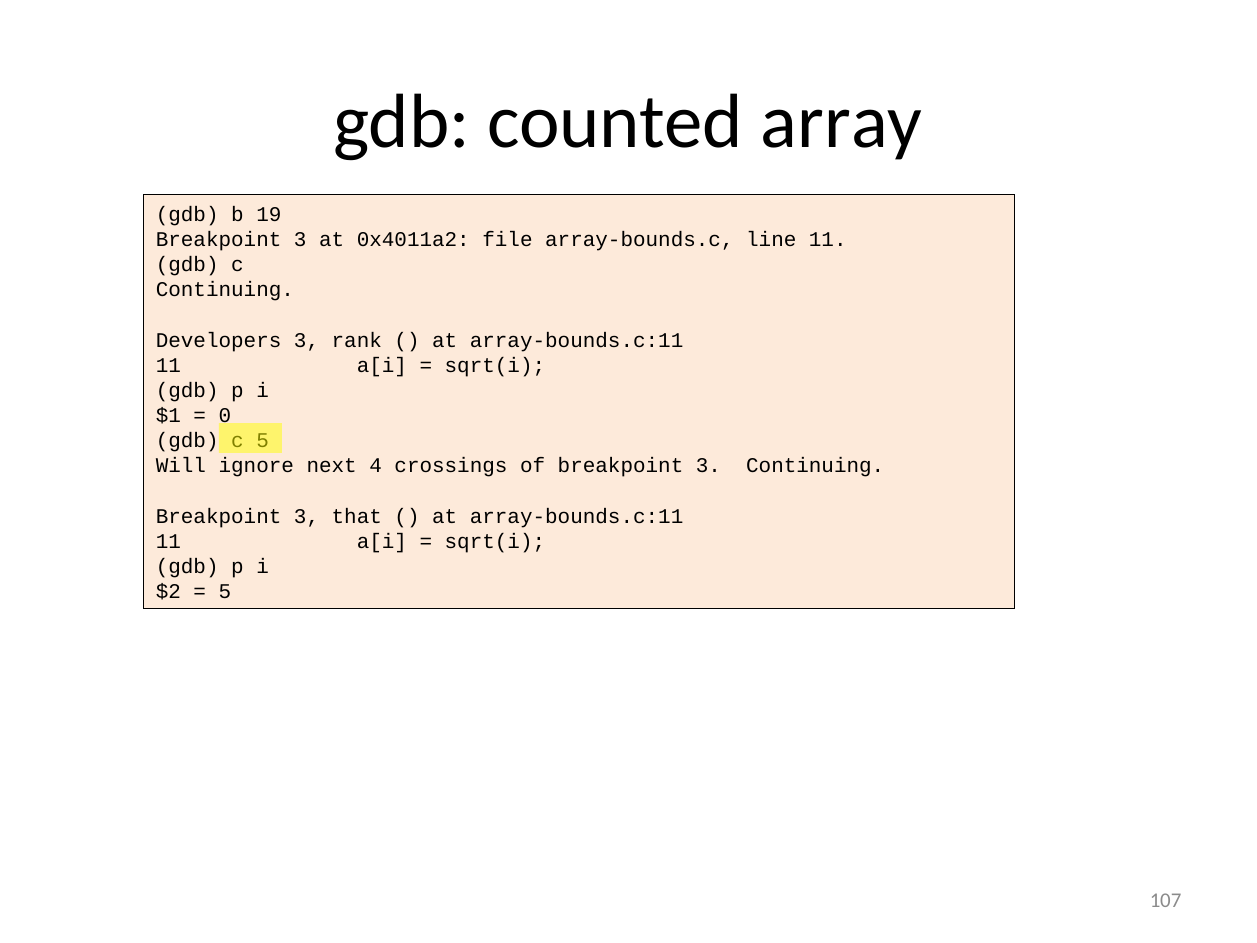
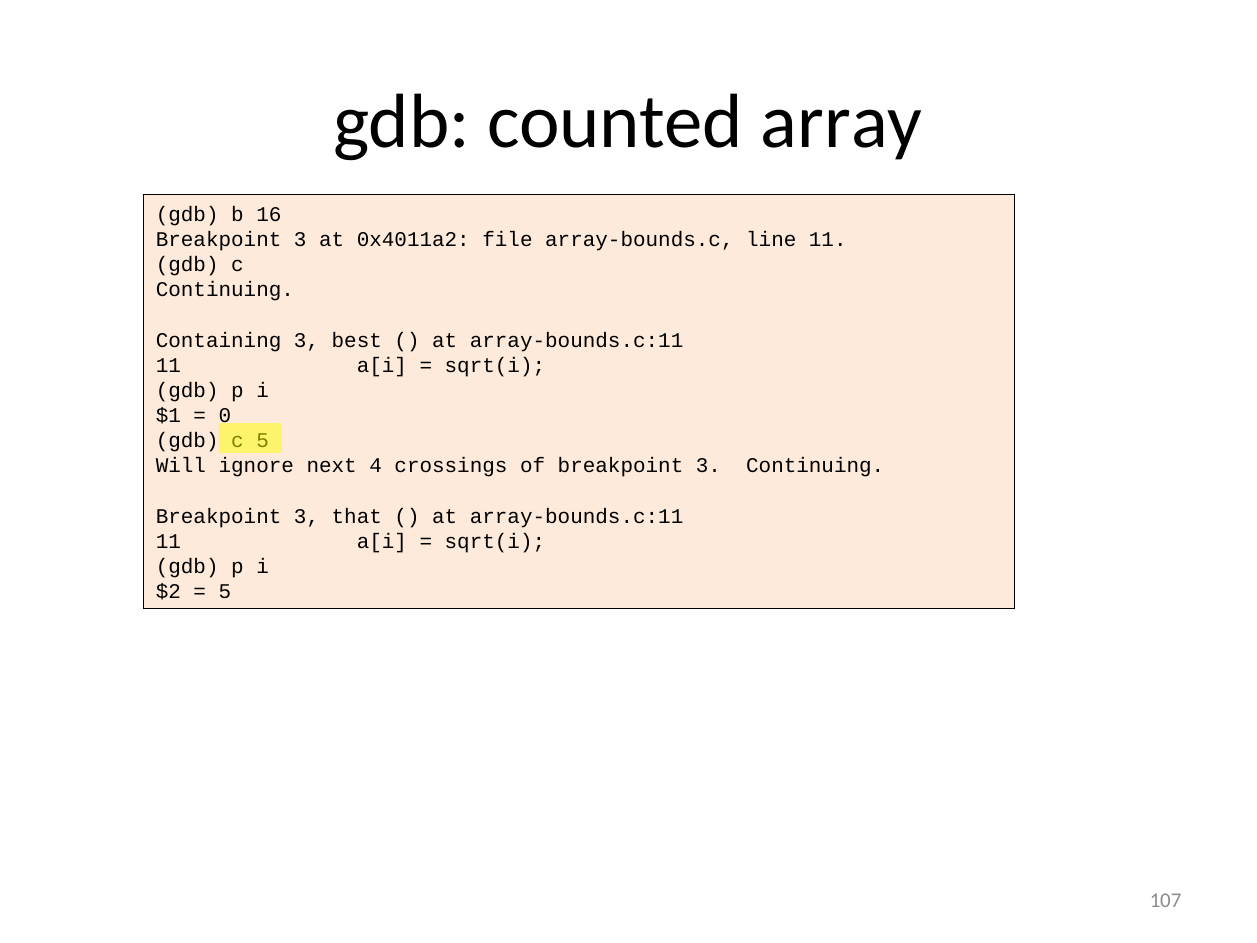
19: 19 -> 16 (269, 214)
Developers: Developers -> Containing (219, 340)
rank: rank -> best (357, 340)
